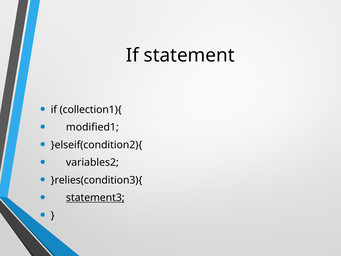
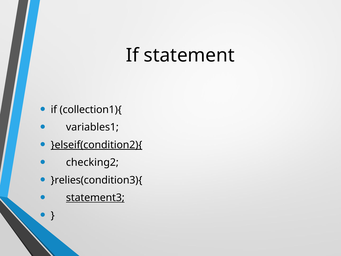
modified1: modified1 -> variables1 (92, 127)
}elseif(condition2){ underline: none -> present (96, 145)
variables2: variables2 -> checking2 (92, 162)
